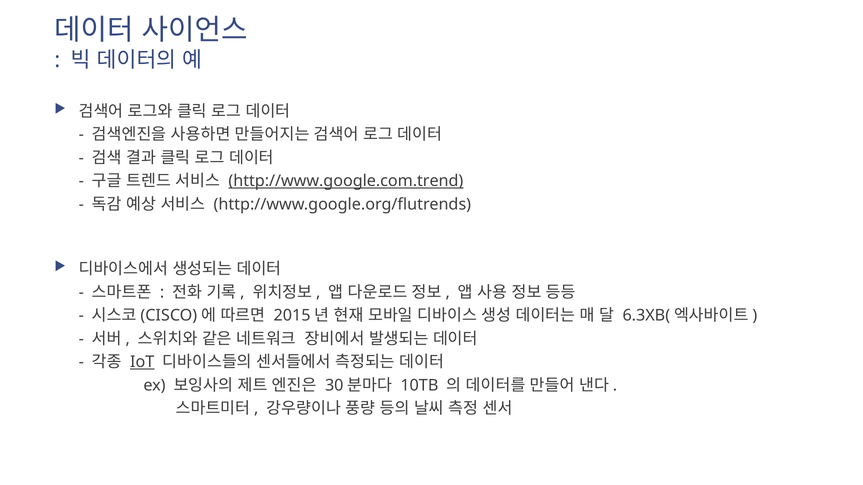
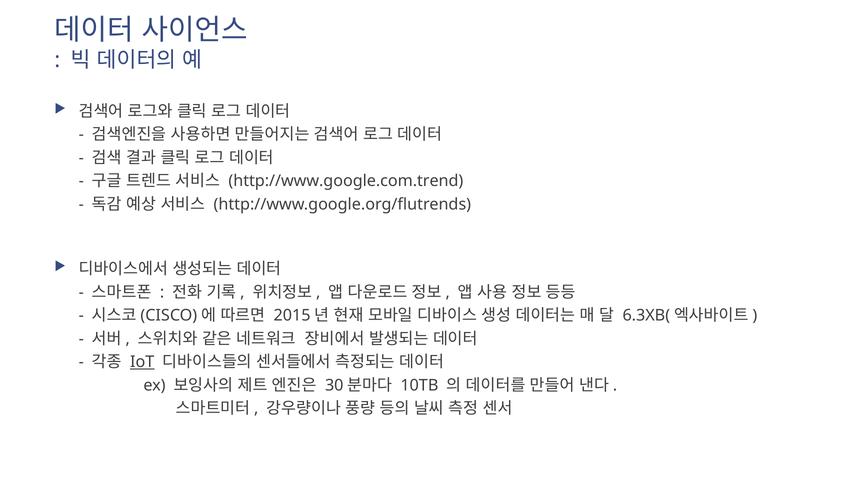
http://www.google.com.trend underline: present -> none (346, 181)
